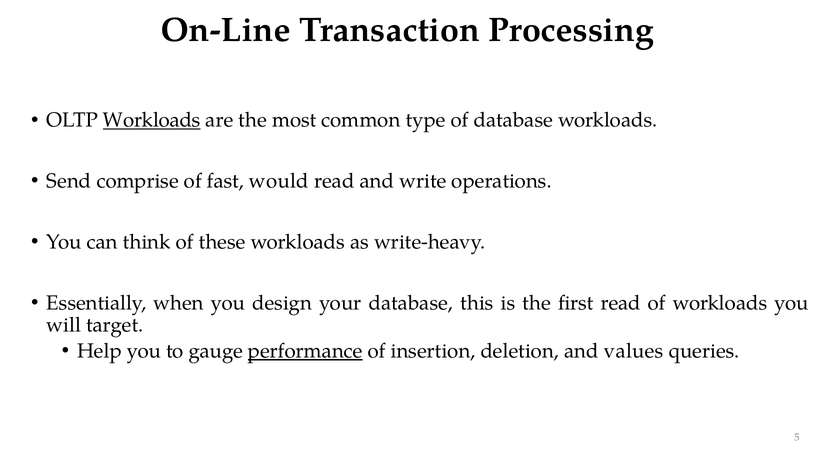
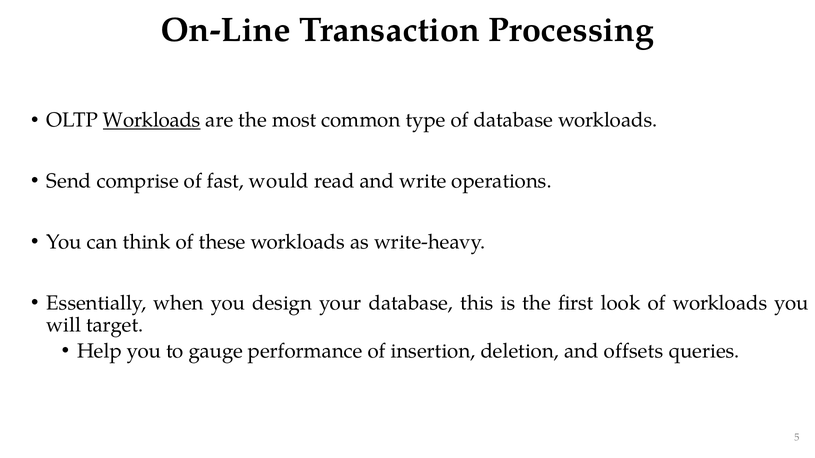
first read: read -> look (621, 303)
performance underline: present -> none (305, 351)
values: values -> offsets (634, 351)
